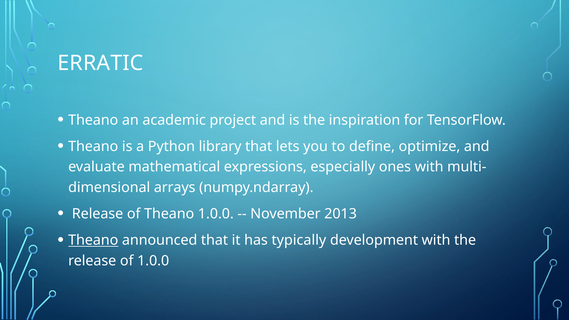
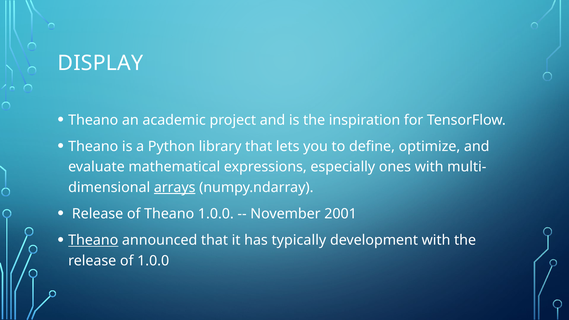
ERRATIC: ERRATIC -> DISPLAY (100, 63)
arrays underline: none -> present (175, 187)
2013: 2013 -> 2001 (341, 214)
